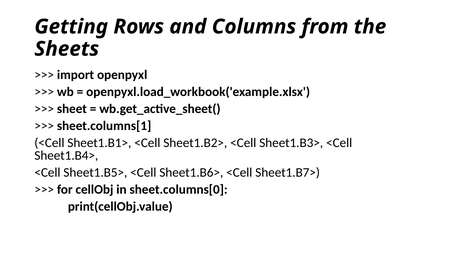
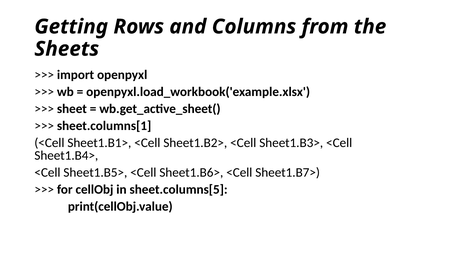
sheet.columns[0: sheet.columns[0 -> sheet.columns[5 (179, 190)
